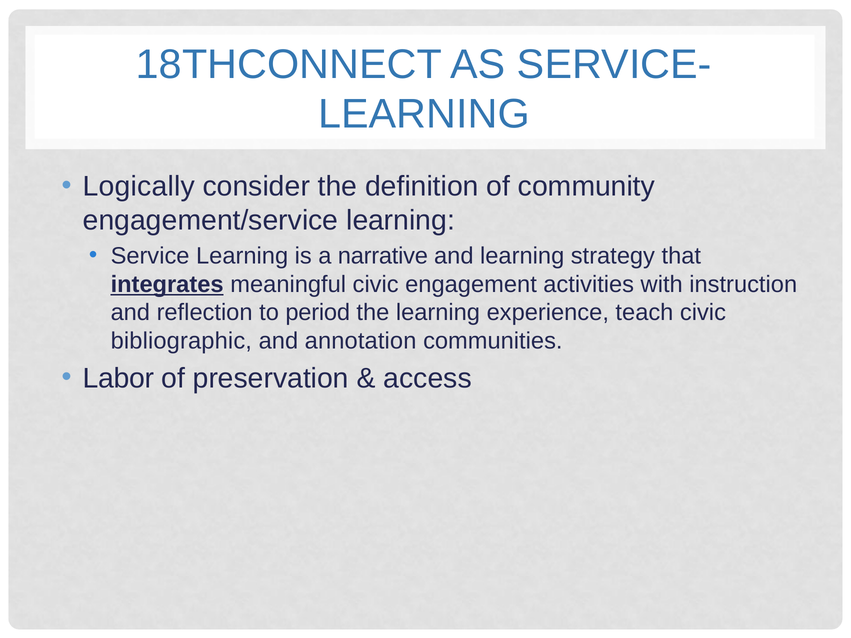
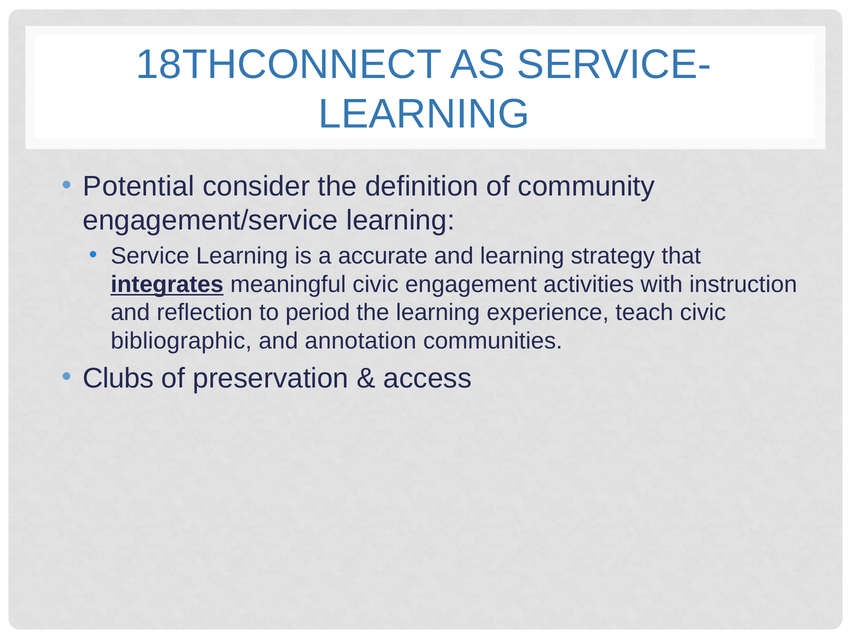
Logically: Logically -> Potential (139, 186)
narrative: narrative -> accurate (383, 256)
Labor: Labor -> Clubs (118, 378)
